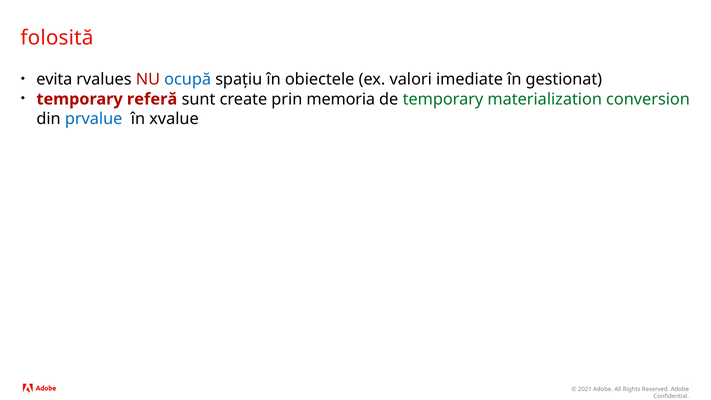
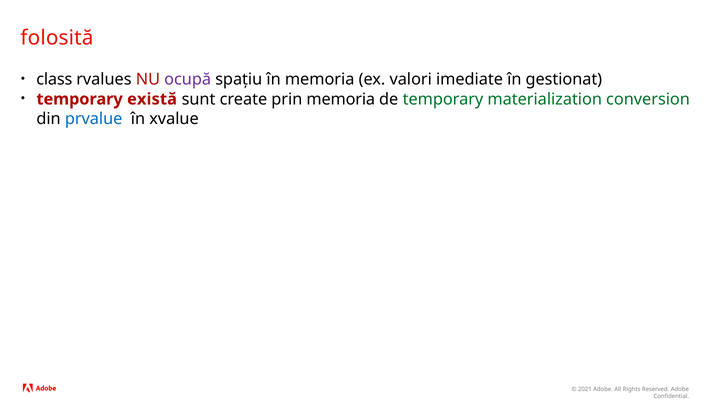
evita: evita -> class (54, 80)
ocupă colour: blue -> purple (188, 80)
în obiectele: obiectele -> memoria (320, 80)
referă: referă -> există (152, 99)
